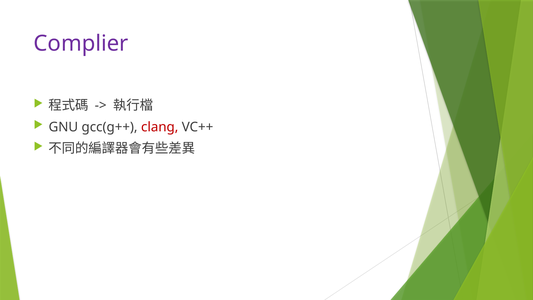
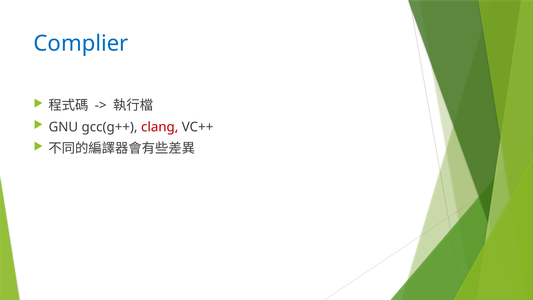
Complier colour: purple -> blue (81, 44)
